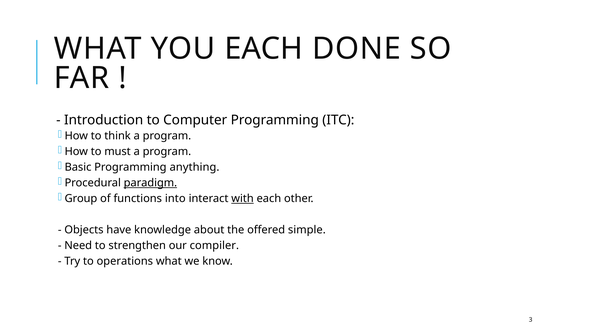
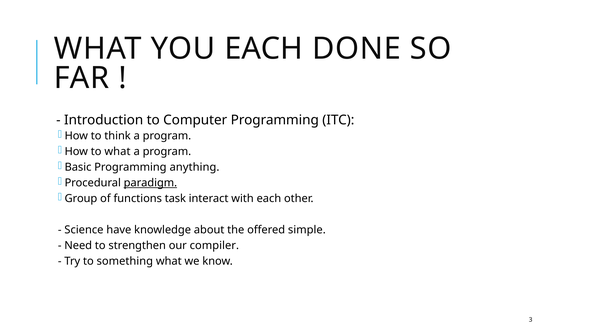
to must: must -> what (117, 151)
into: into -> task (175, 198)
with underline: present -> none (243, 198)
Objects: Objects -> Science (84, 230)
operations: operations -> something (125, 261)
